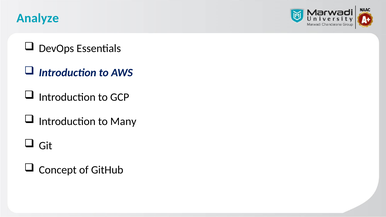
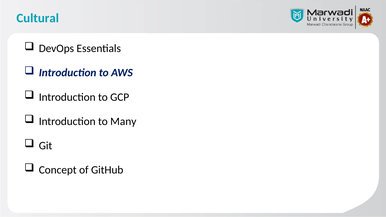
Analyze: Analyze -> Cultural (38, 18)
